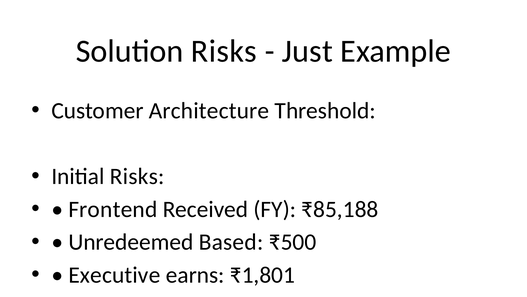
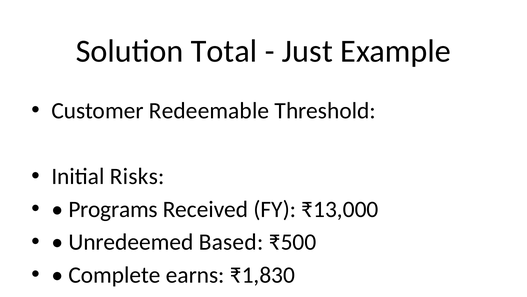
Solution Risks: Risks -> Total (224, 51)
Customer Architecture: Architecture -> Redeemable (209, 111)
Frontend: Frontend -> Programs (113, 209)
₹85,188: ₹85,188 -> ₹13,000 (340, 209)
Executive: Executive -> Complete (114, 275)
₹1,801: ₹1,801 -> ₹1,830 (262, 275)
